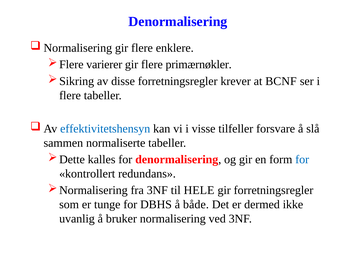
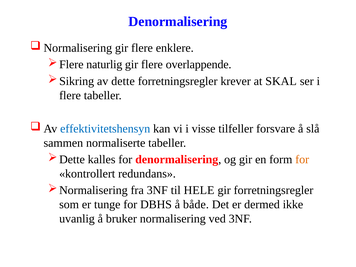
varierer: varierer -> naturlig (104, 65)
primærnøkler: primærnøkler -> overlappende (199, 65)
disse: disse -> dette (123, 81)
BCNF: BCNF -> SKAL (281, 81)
for colour: blue -> orange (302, 159)
